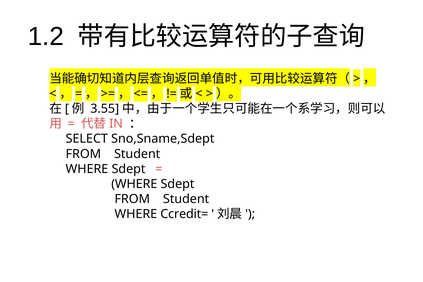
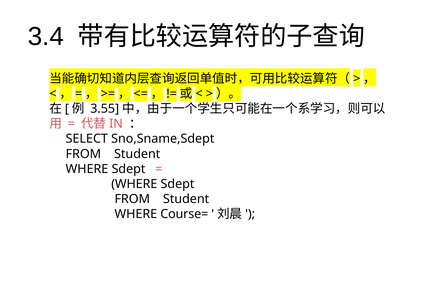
1.2: 1.2 -> 3.4 (46, 37)
Ccredit=: Ccredit= -> Course= (184, 214)
